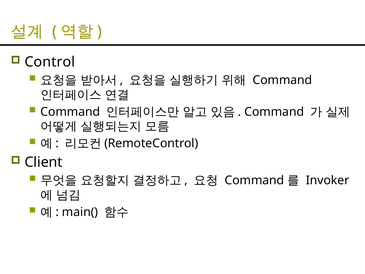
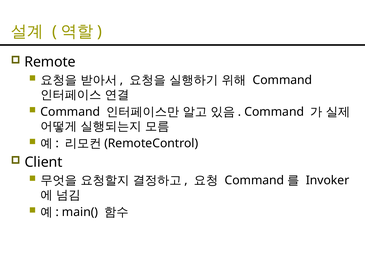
Control: Control -> Remote (50, 62)
